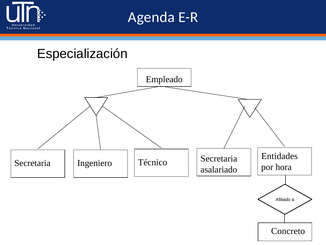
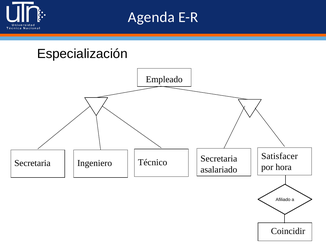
Entidades: Entidades -> Satisfacer (280, 156)
Concreto: Concreto -> Coincidir (288, 231)
